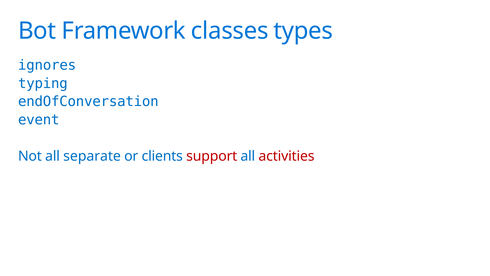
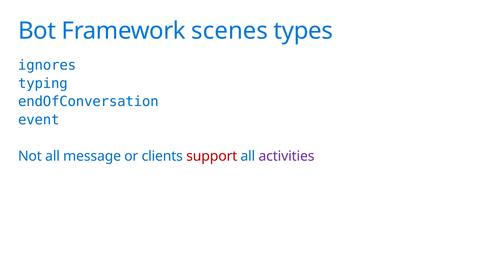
classes: classes -> scenes (230, 31)
separate: separate -> message (92, 156)
activities colour: red -> purple (287, 156)
